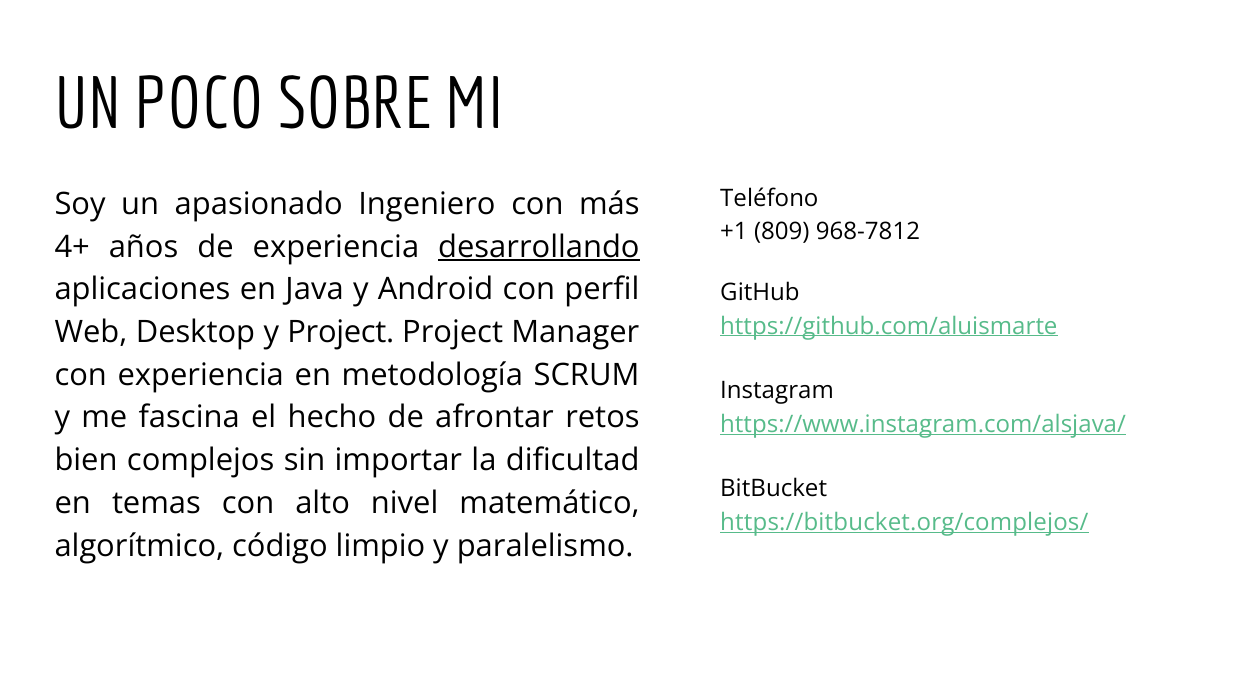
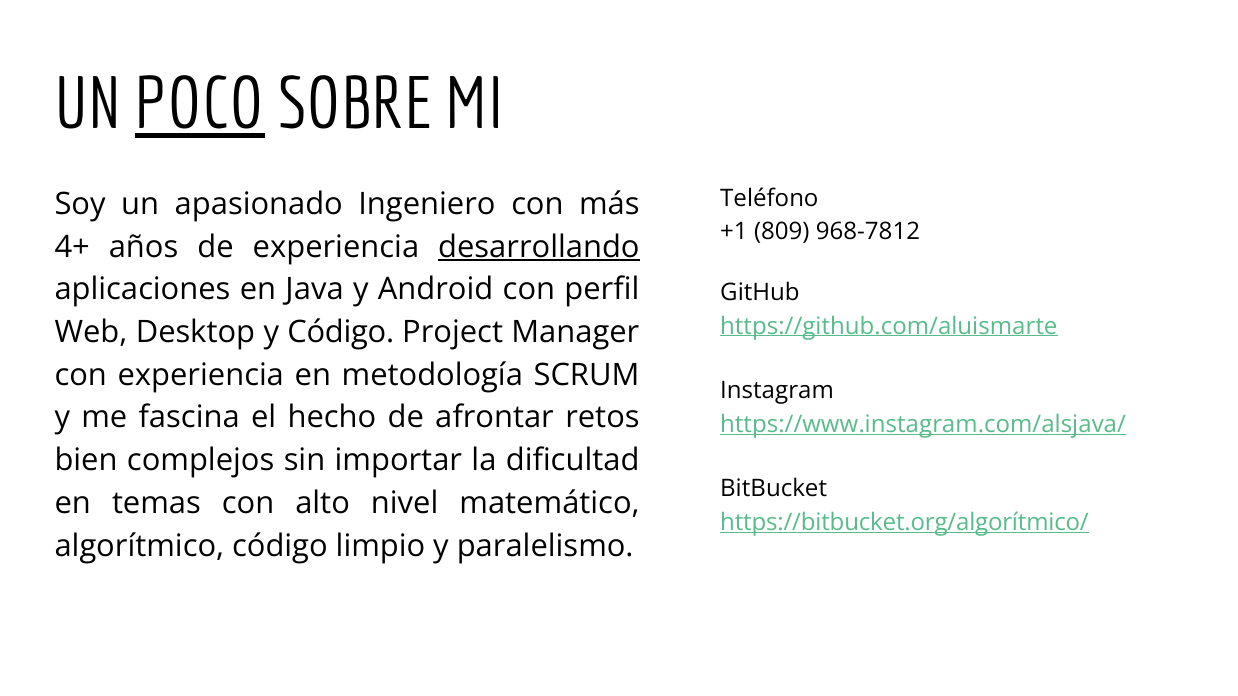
POCO underline: none -> present (200, 105)
y Project: Project -> Código (341, 333)
https://bitbucket.org/complejos/: https://bitbucket.org/complejos/ -> https://bitbucket.org/algorítmico/ (904, 523)
